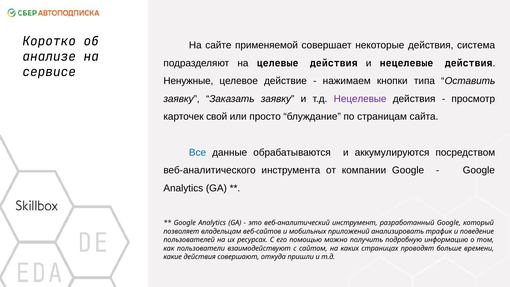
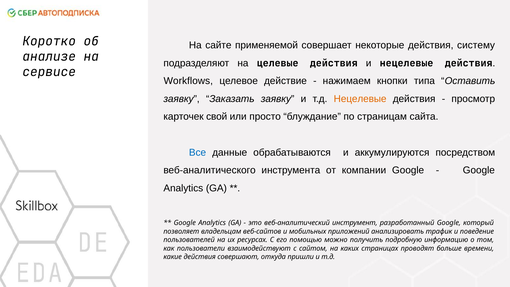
система: система -> систему (476, 45)
Ненужные: Ненужные -> Workflows (188, 81)
Нецелевые colour: purple -> orange (360, 99)
